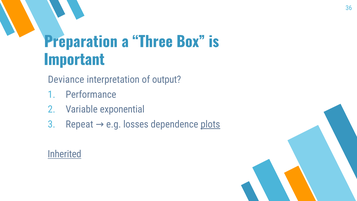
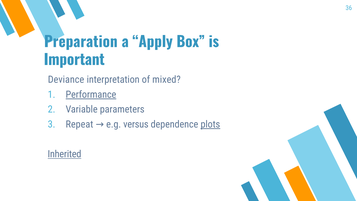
Three: Three -> Apply (153, 42)
output: output -> mixed (166, 80)
Performance underline: none -> present (91, 94)
exponential: exponential -> parameters (122, 109)
losses: losses -> versus (136, 124)
